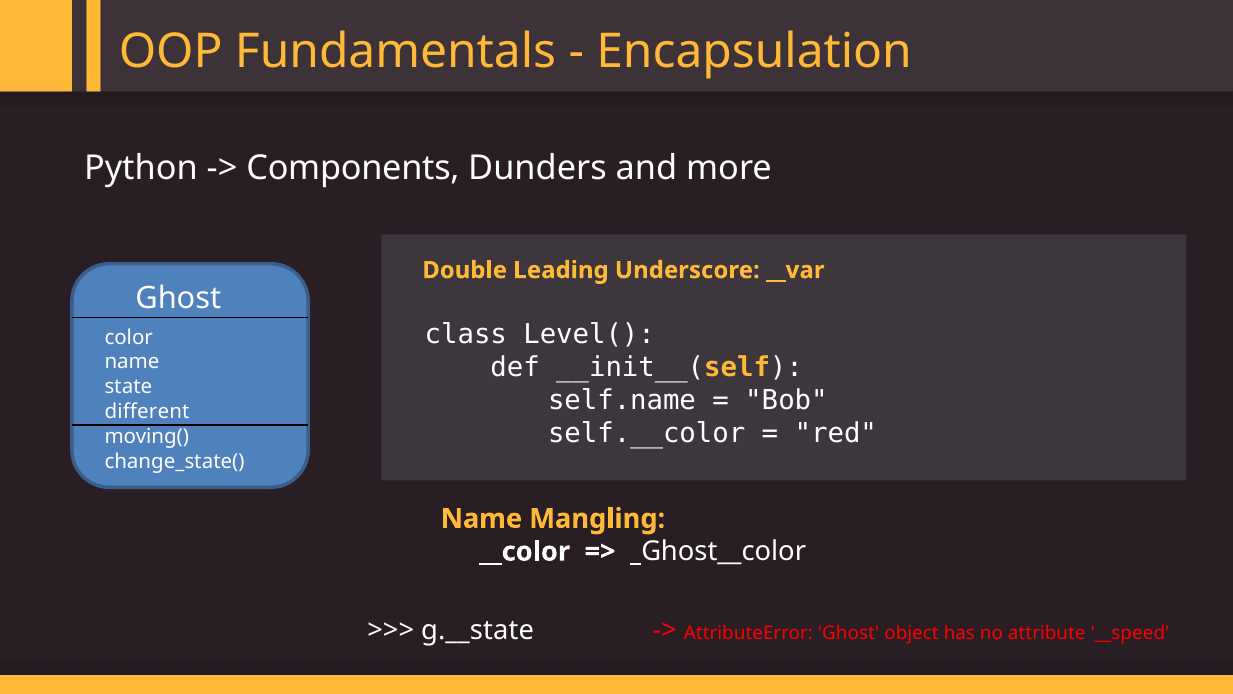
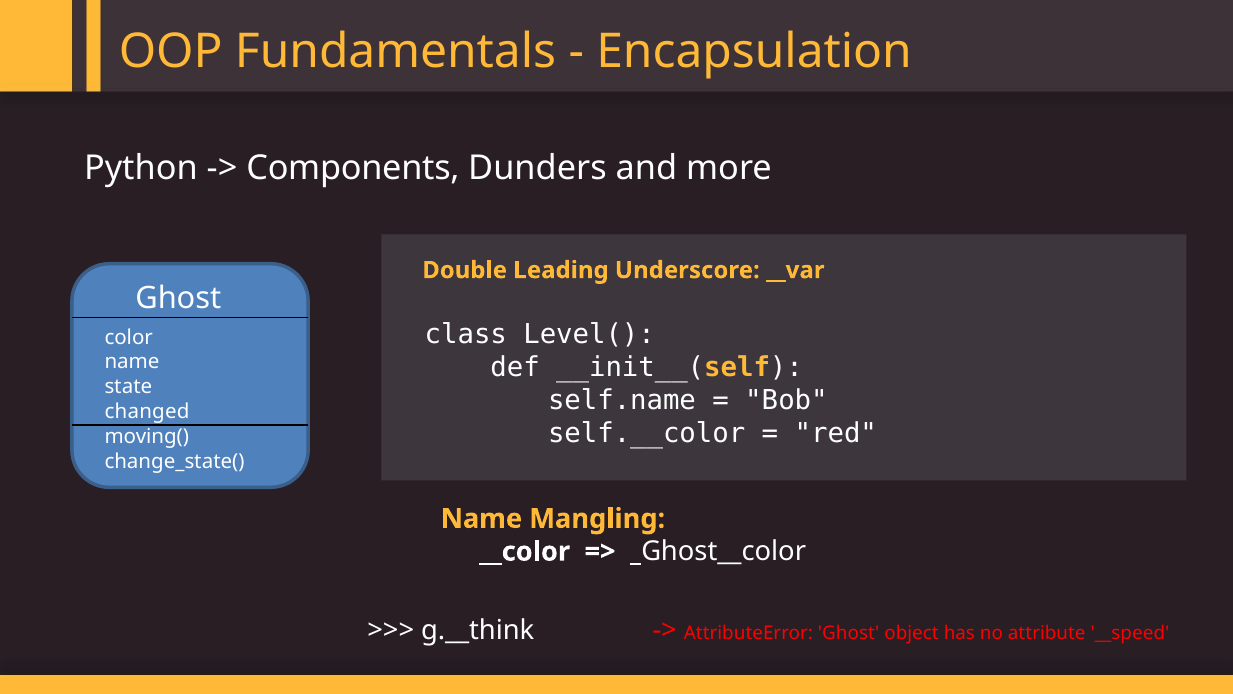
different: different -> changed (147, 411)
g.__state: g.__state -> g.__think (478, 630)
